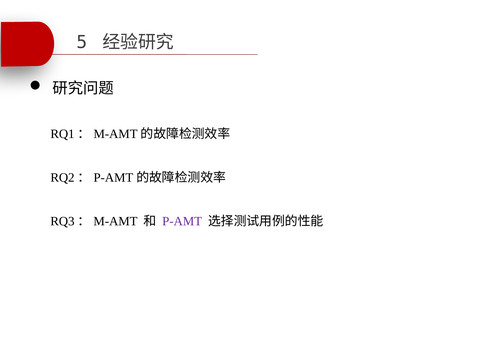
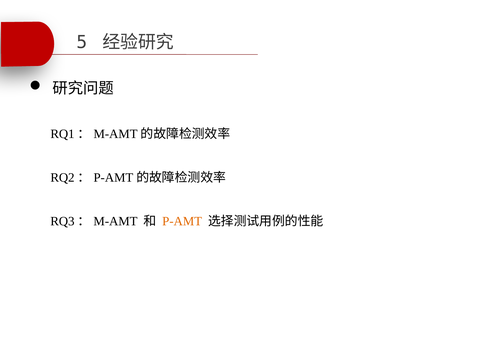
P-AMT colour: purple -> orange (182, 221)
